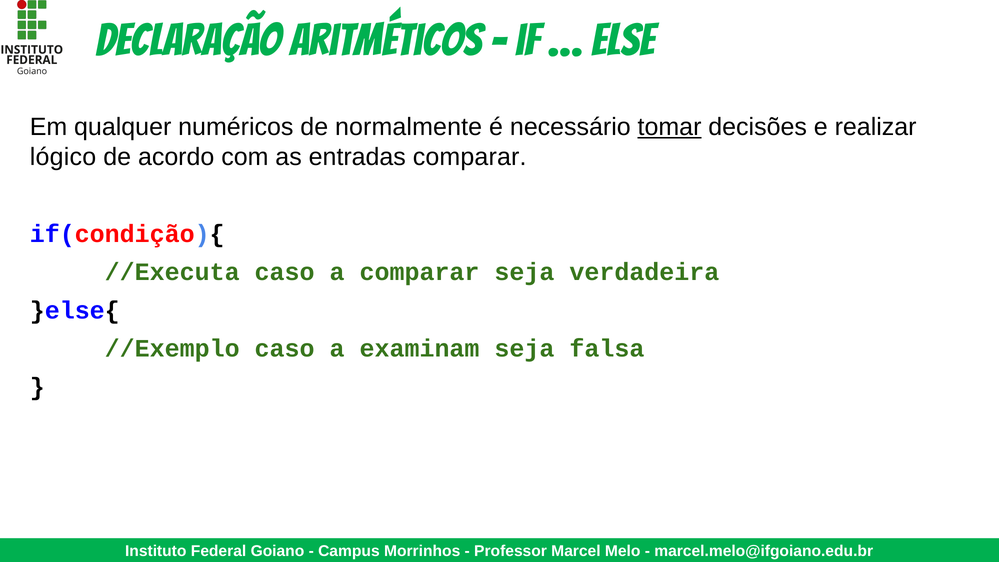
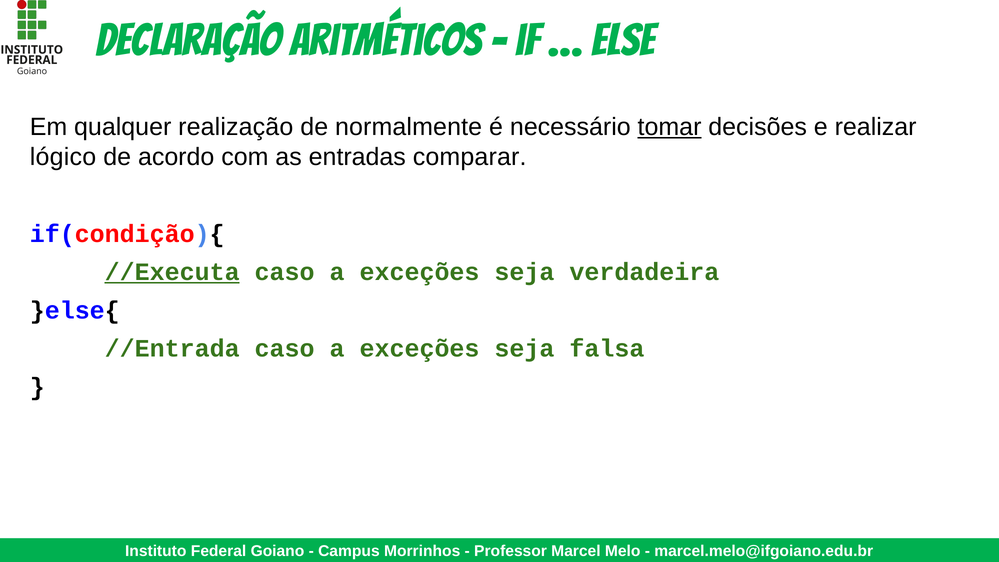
numéricos: numéricos -> realização (236, 127)
//Executa underline: none -> present (172, 272)
comparar: comparar -> exceções (420, 272)
//Exemplo: //Exemplo -> //Entrada (172, 349)
examinam: examinam -> exceções (420, 349)
